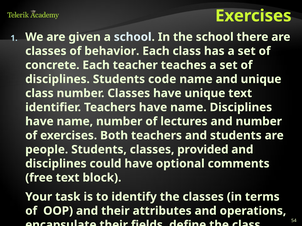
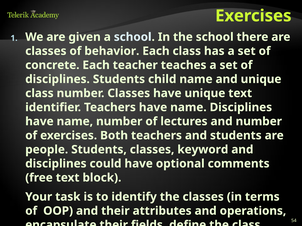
code: code -> child (162, 79)
provided: provided -> keyword (203, 150)
